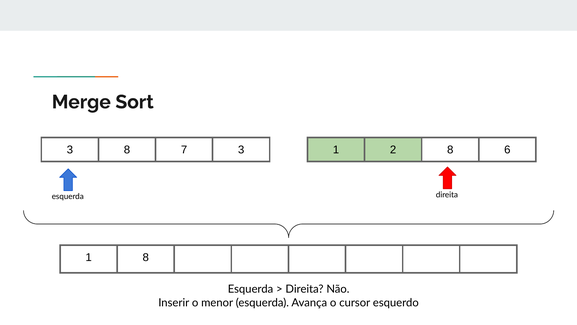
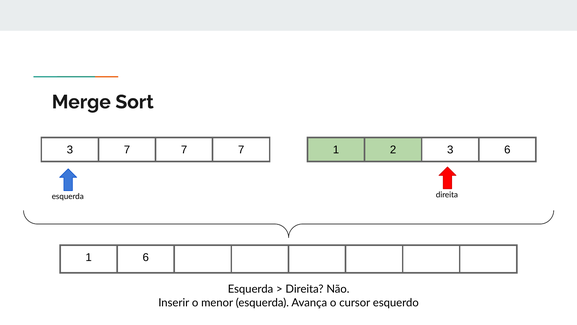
3 8: 8 -> 7 (127, 150)
3: 3 -> 7 (241, 150)
2 8: 8 -> 3 (450, 150)
1 8: 8 -> 6 (146, 257)
